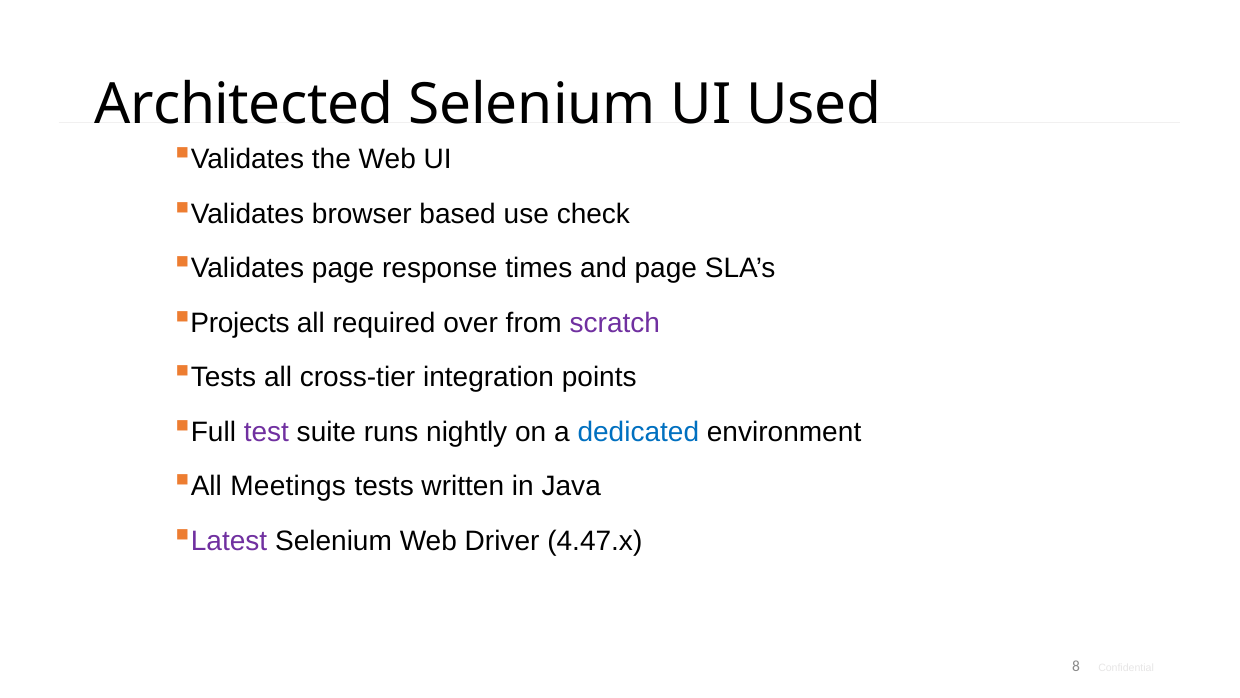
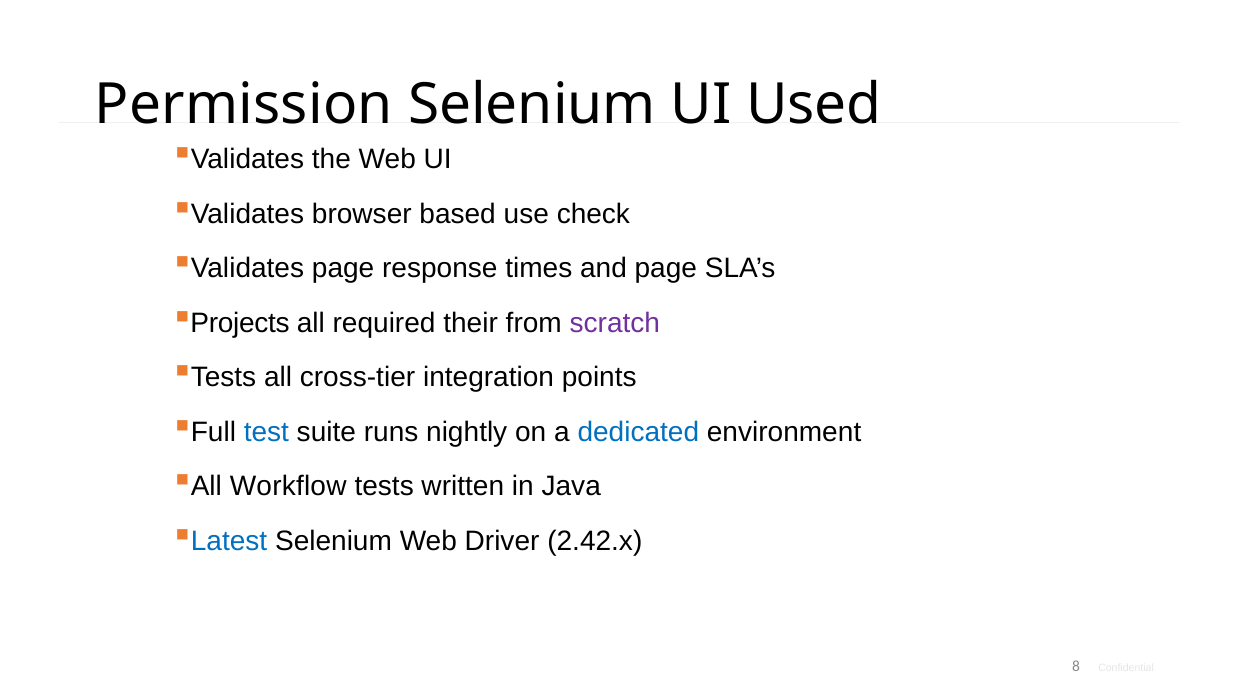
Architected: Architected -> Permission (244, 104)
over: over -> their (471, 323)
test colour: purple -> blue (266, 432)
Meetings: Meetings -> Workflow (288, 486)
Latest colour: purple -> blue (229, 541)
4.47.x: 4.47.x -> 2.42.x (595, 541)
